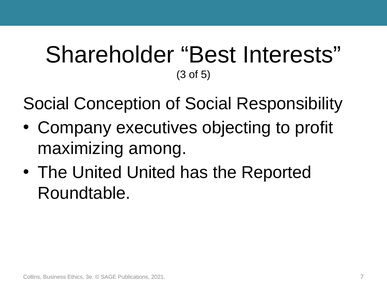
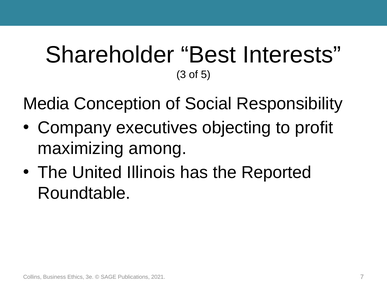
Social: Social -> Media (46, 104)
United United: United -> Illinois (151, 173)
